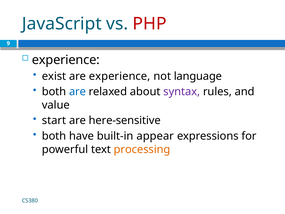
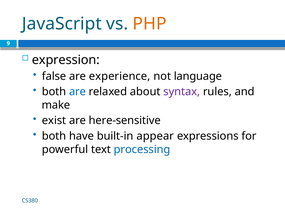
PHP colour: red -> orange (150, 24)
experience: experience -> expression (66, 60)
exist: exist -> false (54, 76)
value: value -> make (56, 105)
start: start -> exist (54, 120)
processing colour: orange -> blue (142, 149)
